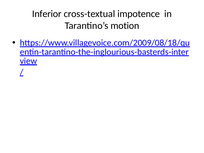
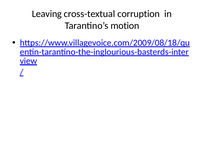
Inferior: Inferior -> Leaving (47, 14)
impotence: impotence -> corruption (139, 14)
